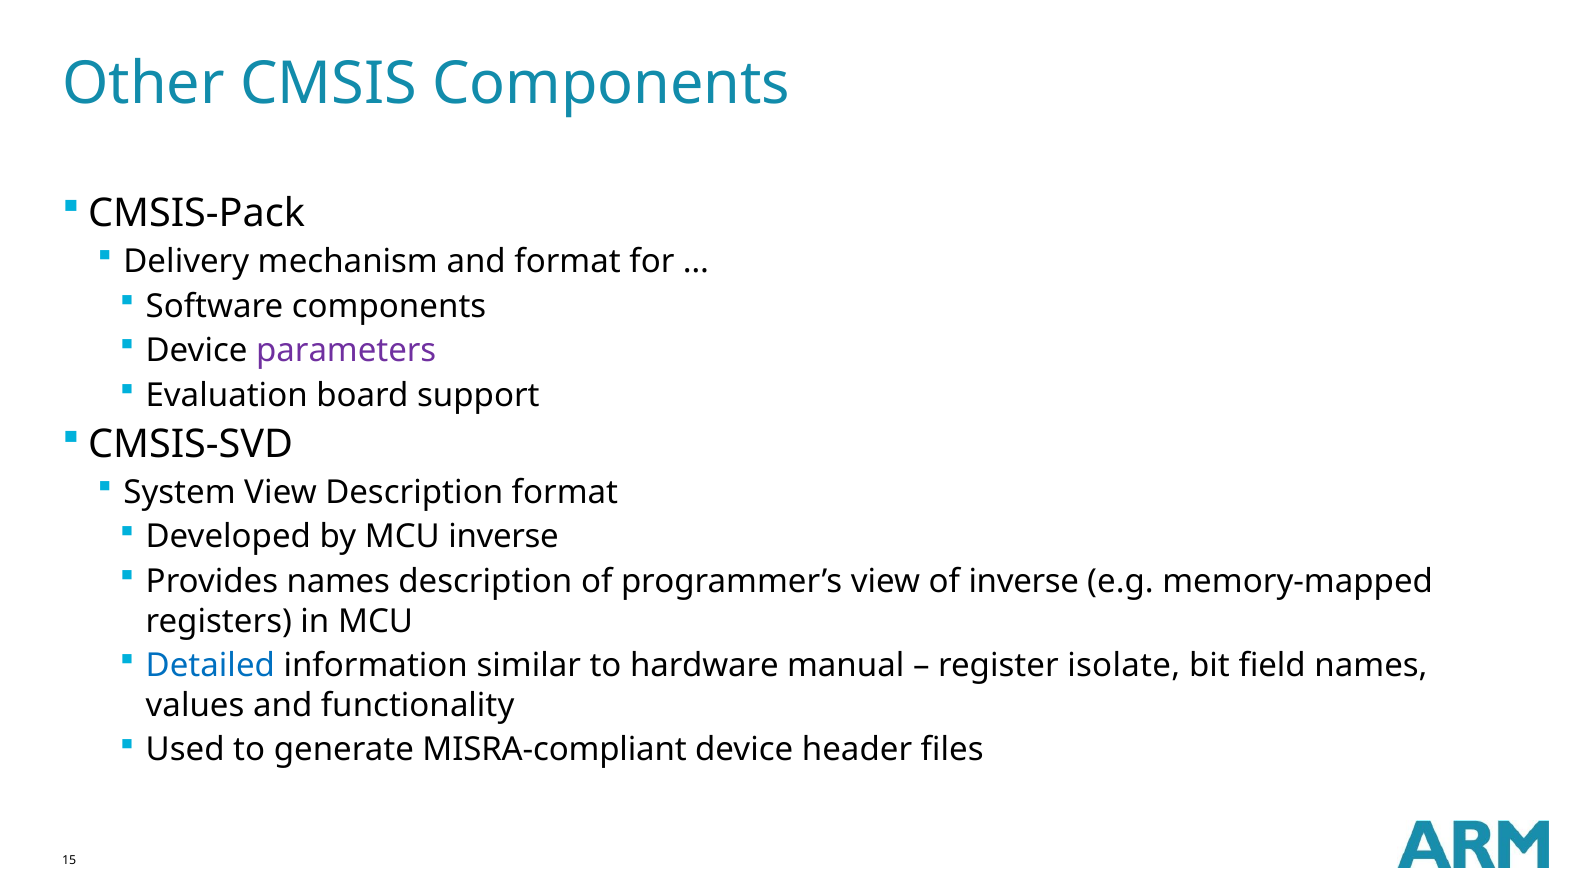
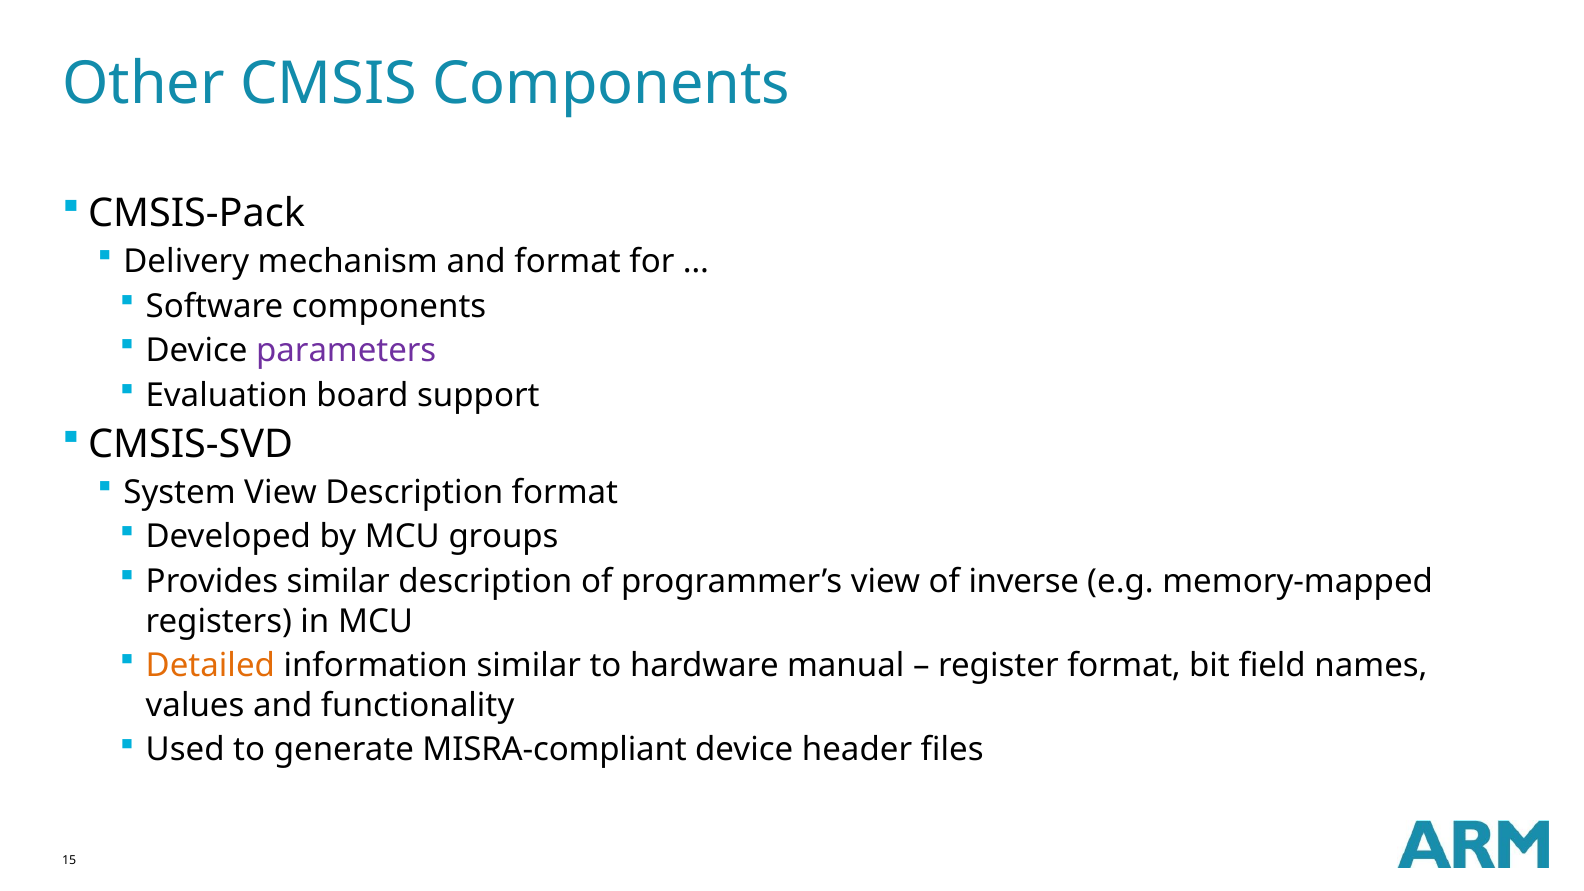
MCU inverse: inverse -> groups (503, 537)
Provides names: names -> similar (338, 582)
Detailed colour: blue -> orange (210, 666)
register isolate: isolate -> format (1124, 666)
